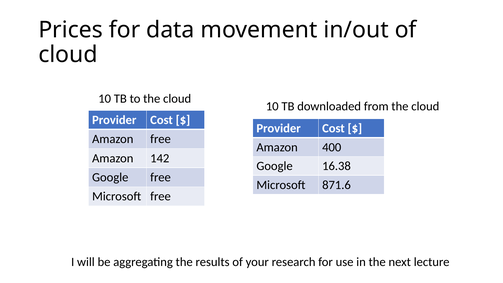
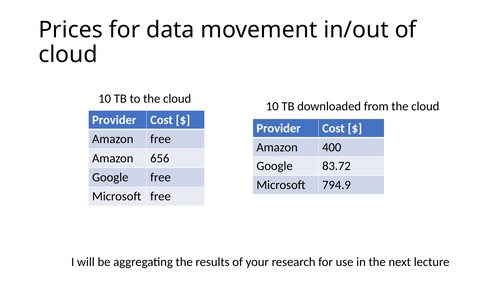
142: 142 -> 656 (160, 158)
16.38: 16.38 -> 83.72 (336, 166)
871.6: 871.6 -> 794.9 (336, 185)
